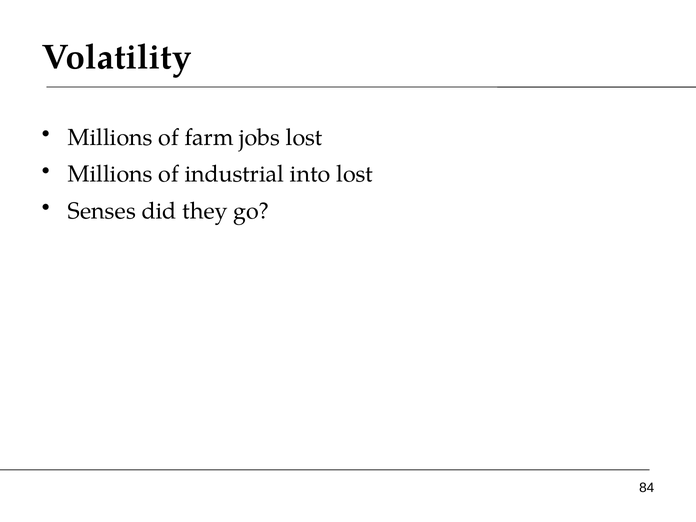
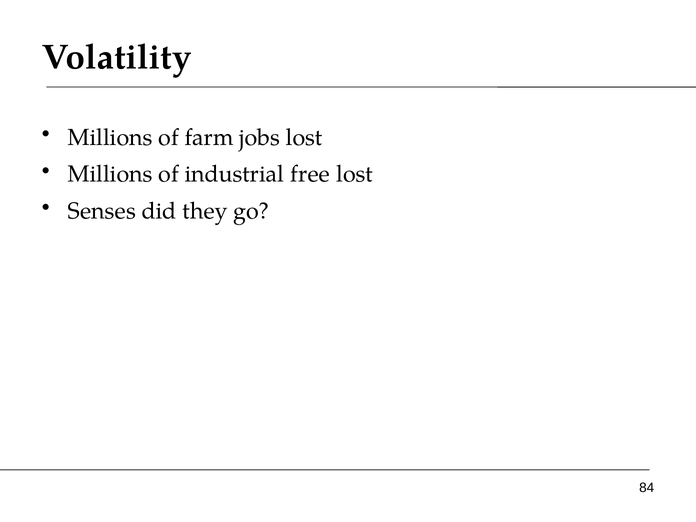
into: into -> free (310, 174)
